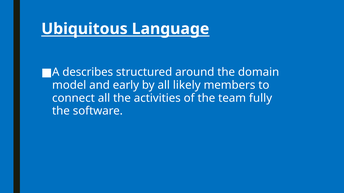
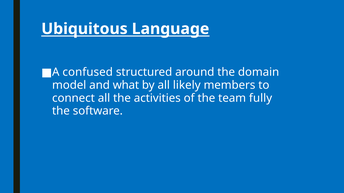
describes: describes -> confused (88, 72)
early: early -> what (126, 85)
